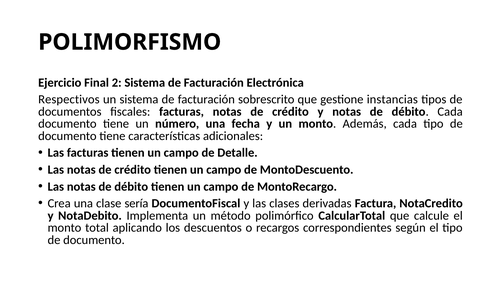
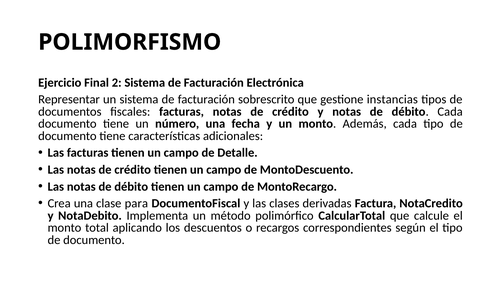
Respectivos: Respectivos -> Representar (69, 99)
sería: sería -> para (136, 203)
